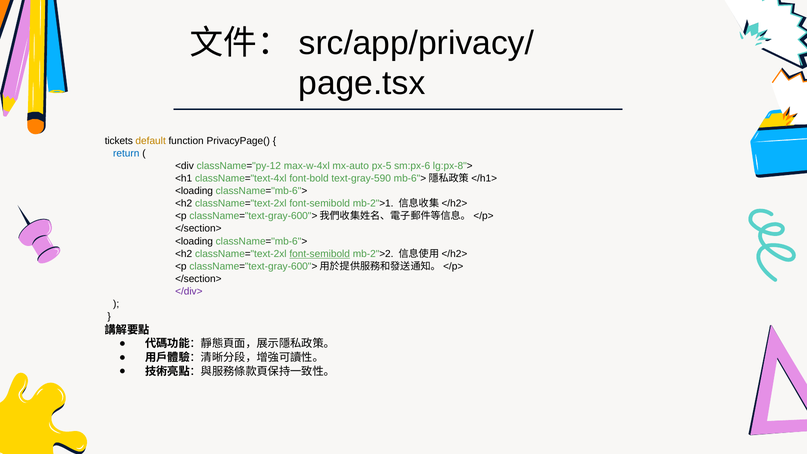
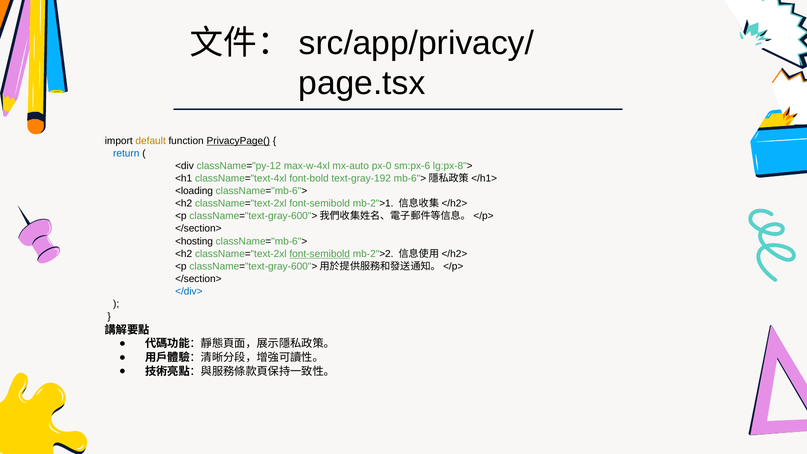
tickets: tickets -> import (119, 141)
PrivacyPage( underline: none -> present (238, 141)
px-5: px-5 -> px-0 (382, 166)
text-gray-590: text-gray-590 -> text-gray-192 (361, 178)
<loading: <loading -> <hosting (194, 241)
</div> colour: purple -> blue (189, 291)
